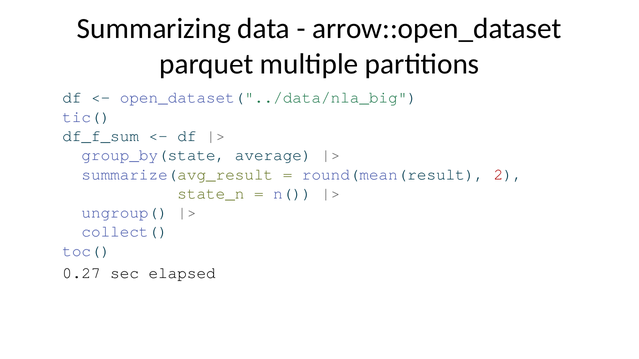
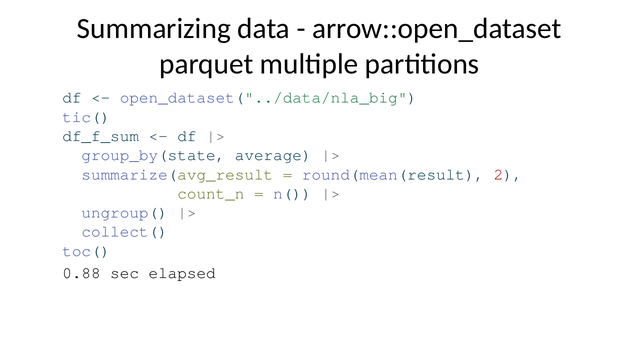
state_n: state_n -> count_n (211, 194)
0.27: 0.27 -> 0.88 (81, 273)
